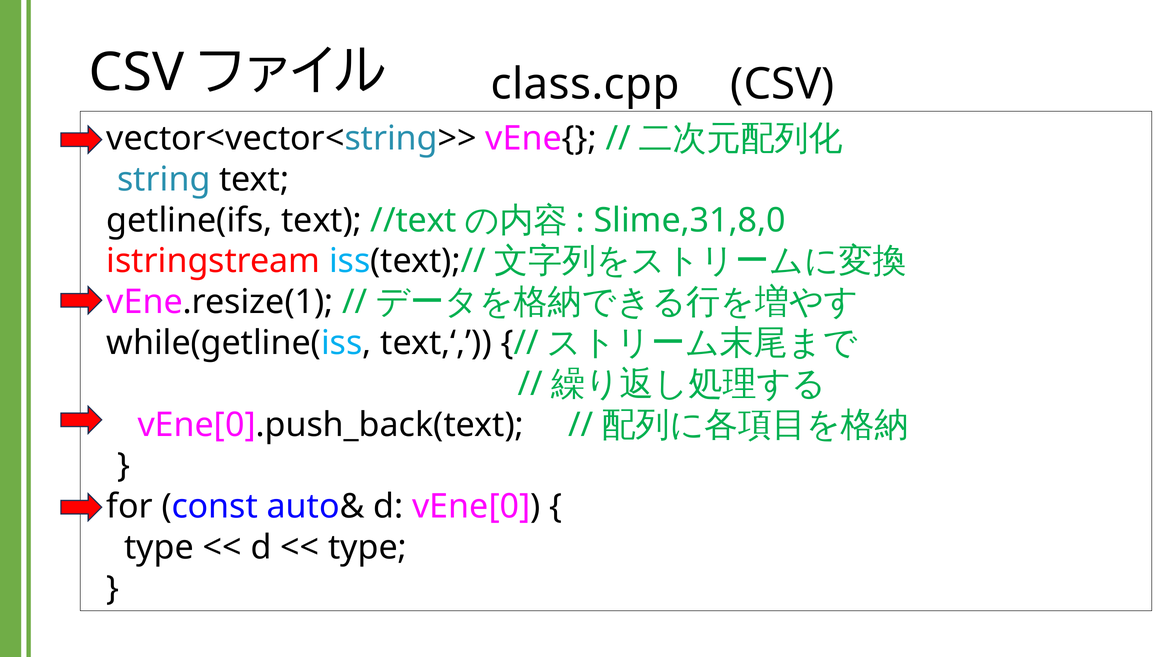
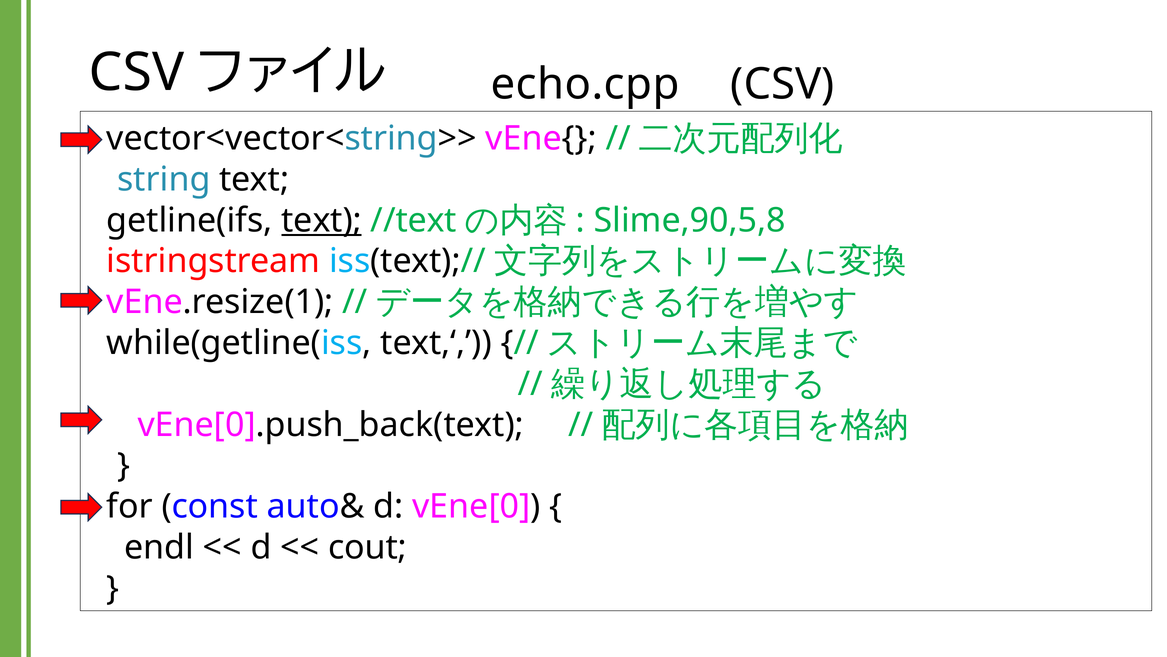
class.cpp: class.cpp -> echo.cpp (585, 84)
text underline: none -> present (322, 220)
Slime,31,8,0: Slime,31,8,0 -> Slime,90,5,8 (690, 220)
type: type -> endl (159, 547)
type: type -> cout (368, 547)
